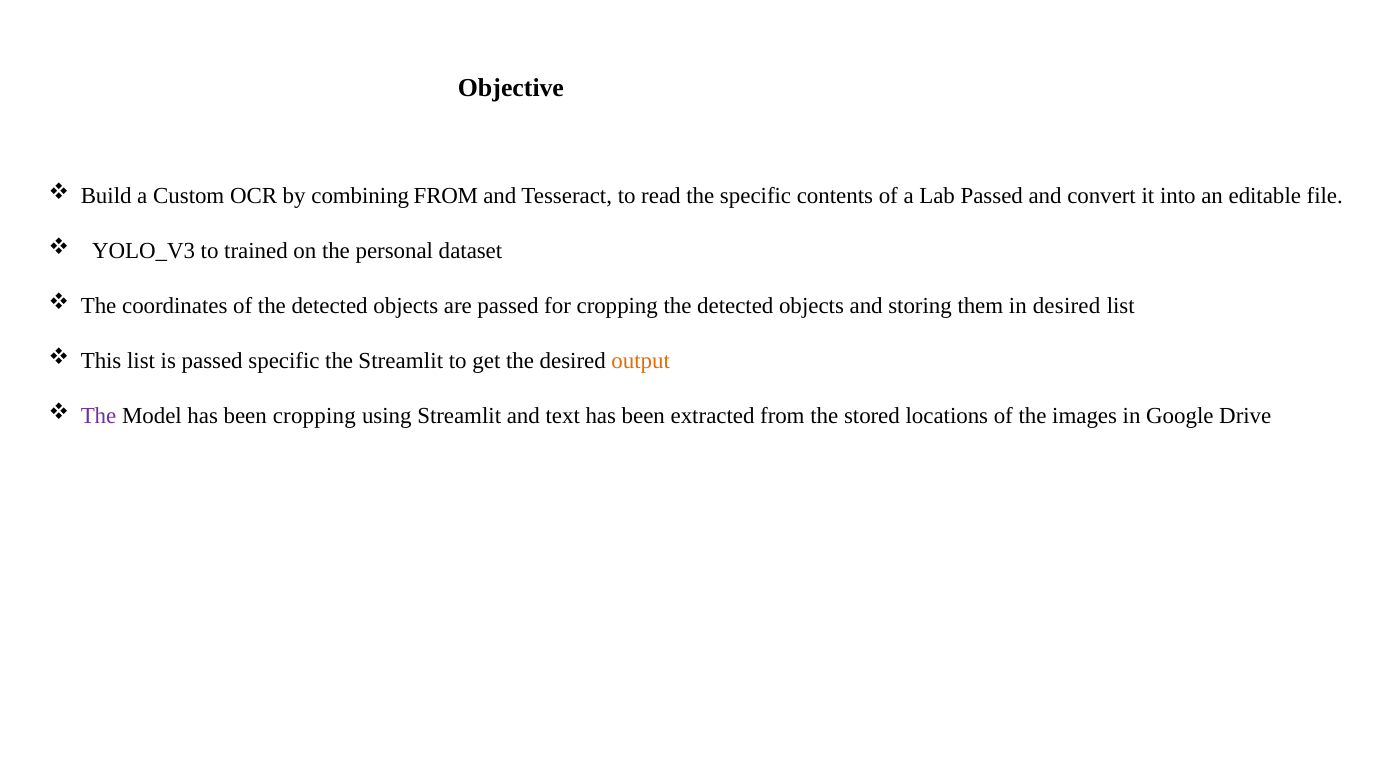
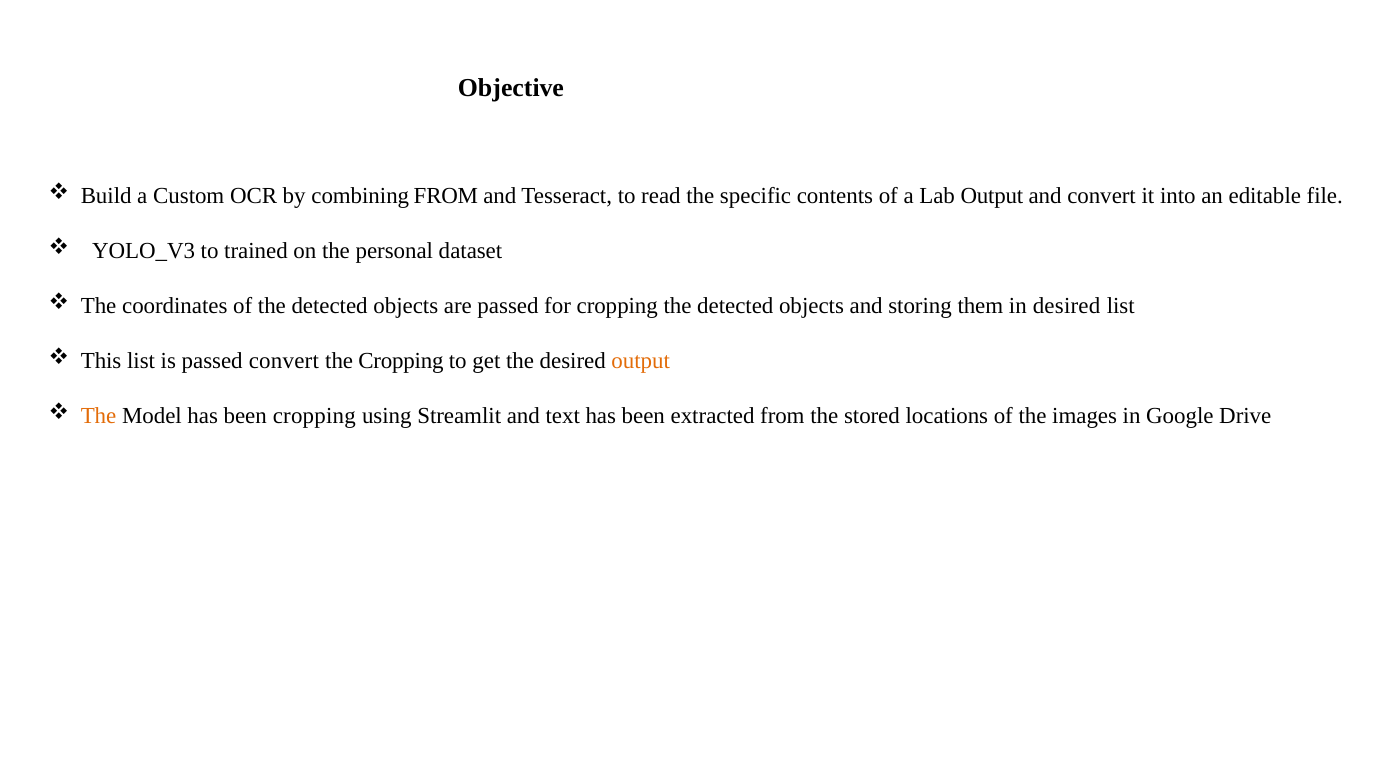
Lab Passed: Passed -> Output (992, 196)
passed specific: specific -> convert (284, 361)
the Streamlit: Streamlit -> Cropping (401, 361)
The colour: purple -> orange (99, 416)
